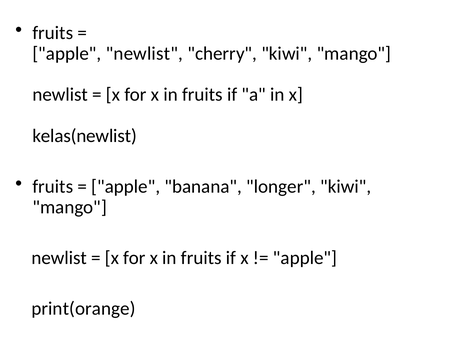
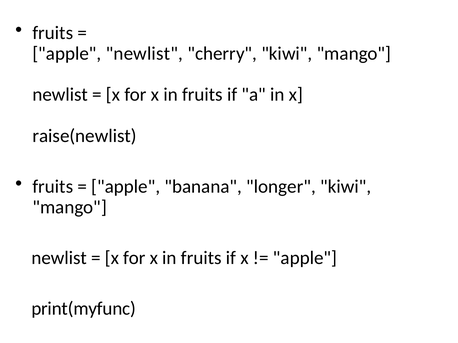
kelas(newlist: kelas(newlist -> raise(newlist (85, 136)
print(orange: print(orange -> print(myfunc (84, 309)
